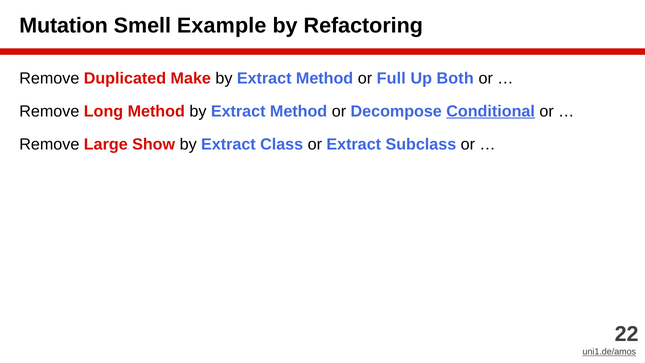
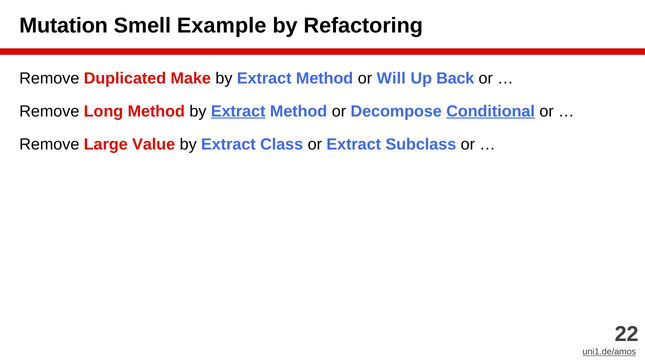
Full: Full -> Will (391, 78)
Both: Both -> Back (455, 78)
Extract underline: none -> present (238, 111)
Show: Show -> Value (154, 144)
